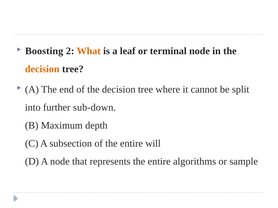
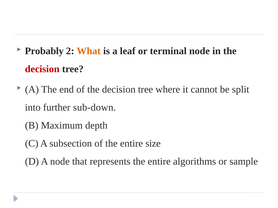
Boosting: Boosting -> Probably (44, 51)
decision colour: orange -> red (42, 69)
will: will -> size (153, 144)
